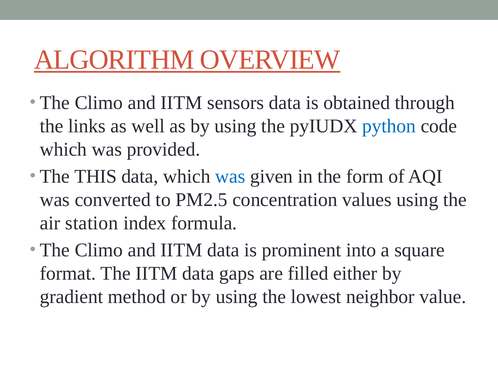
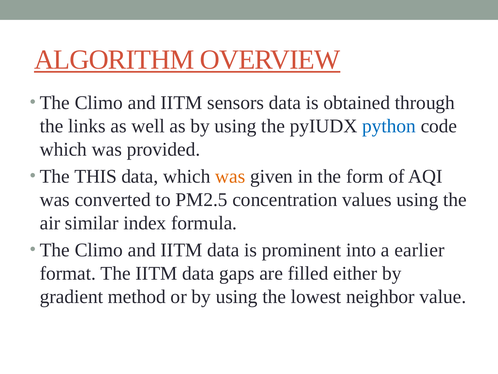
was colour: blue -> orange (230, 176)
station: station -> similar (92, 223)
square: square -> earlier (419, 250)
